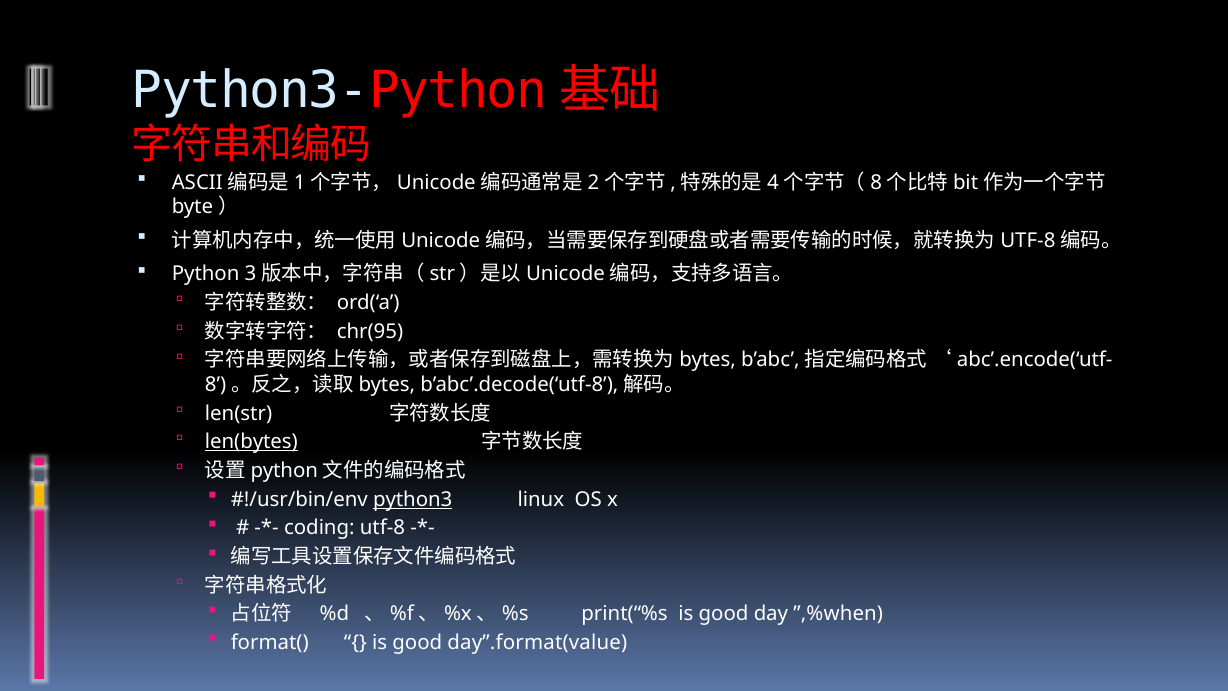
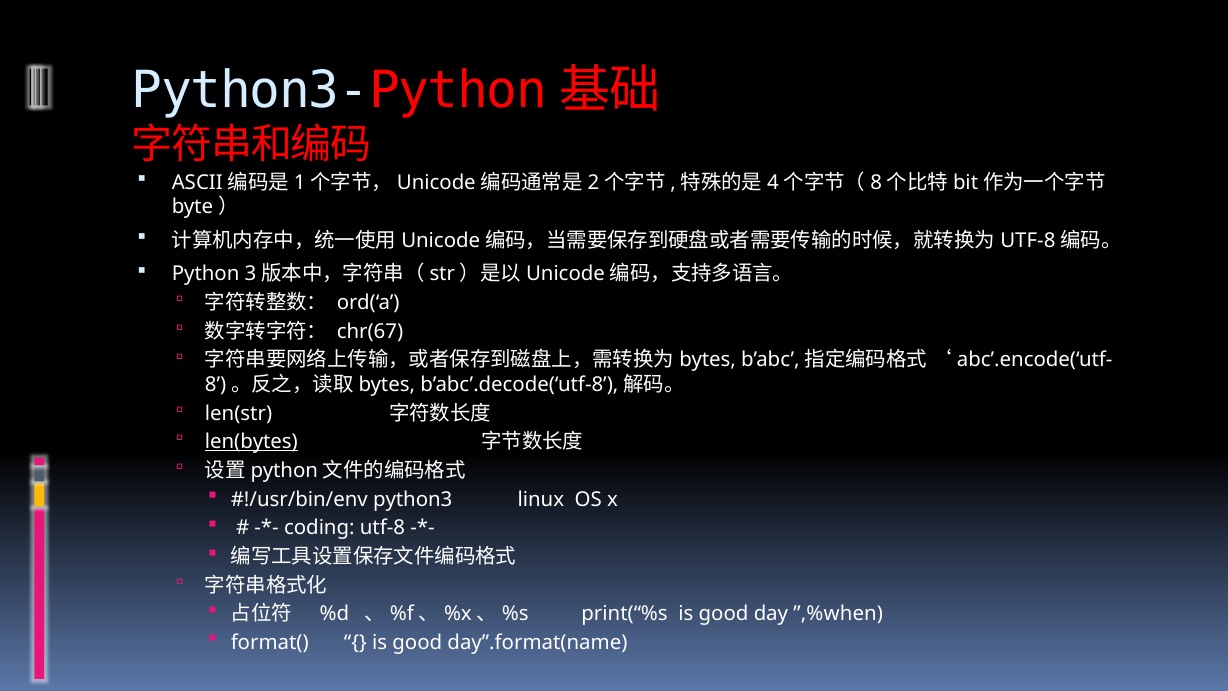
chr(95: chr(95 -> chr(67 (370, 331)
python3 underline: present -> none (413, 499)
day”.format(value: day”.format(value -> day”.format(name (537, 642)
